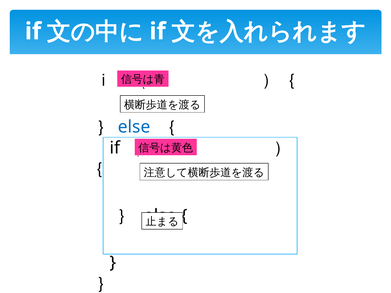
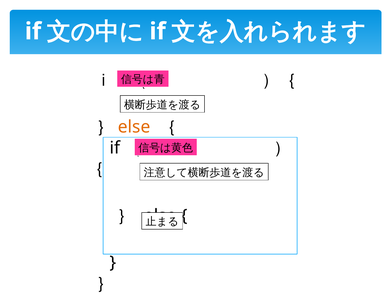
else colour: blue -> orange (134, 127)
